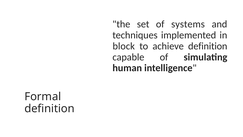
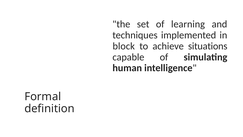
systems: systems -> learning (188, 24)
achieve definition: definition -> situations (208, 46)
